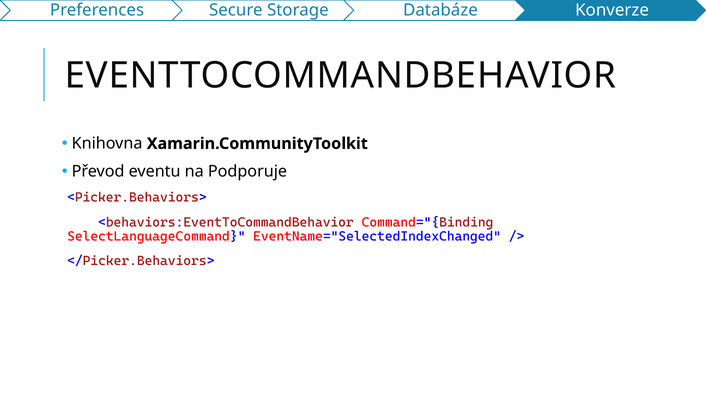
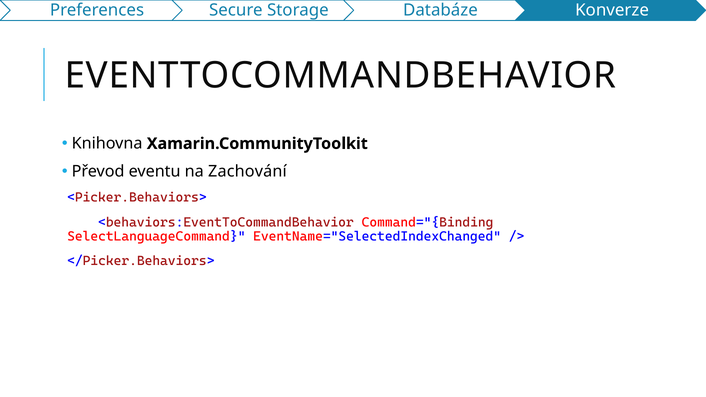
Podporuje: Podporuje -> Zachování (247, 171)
